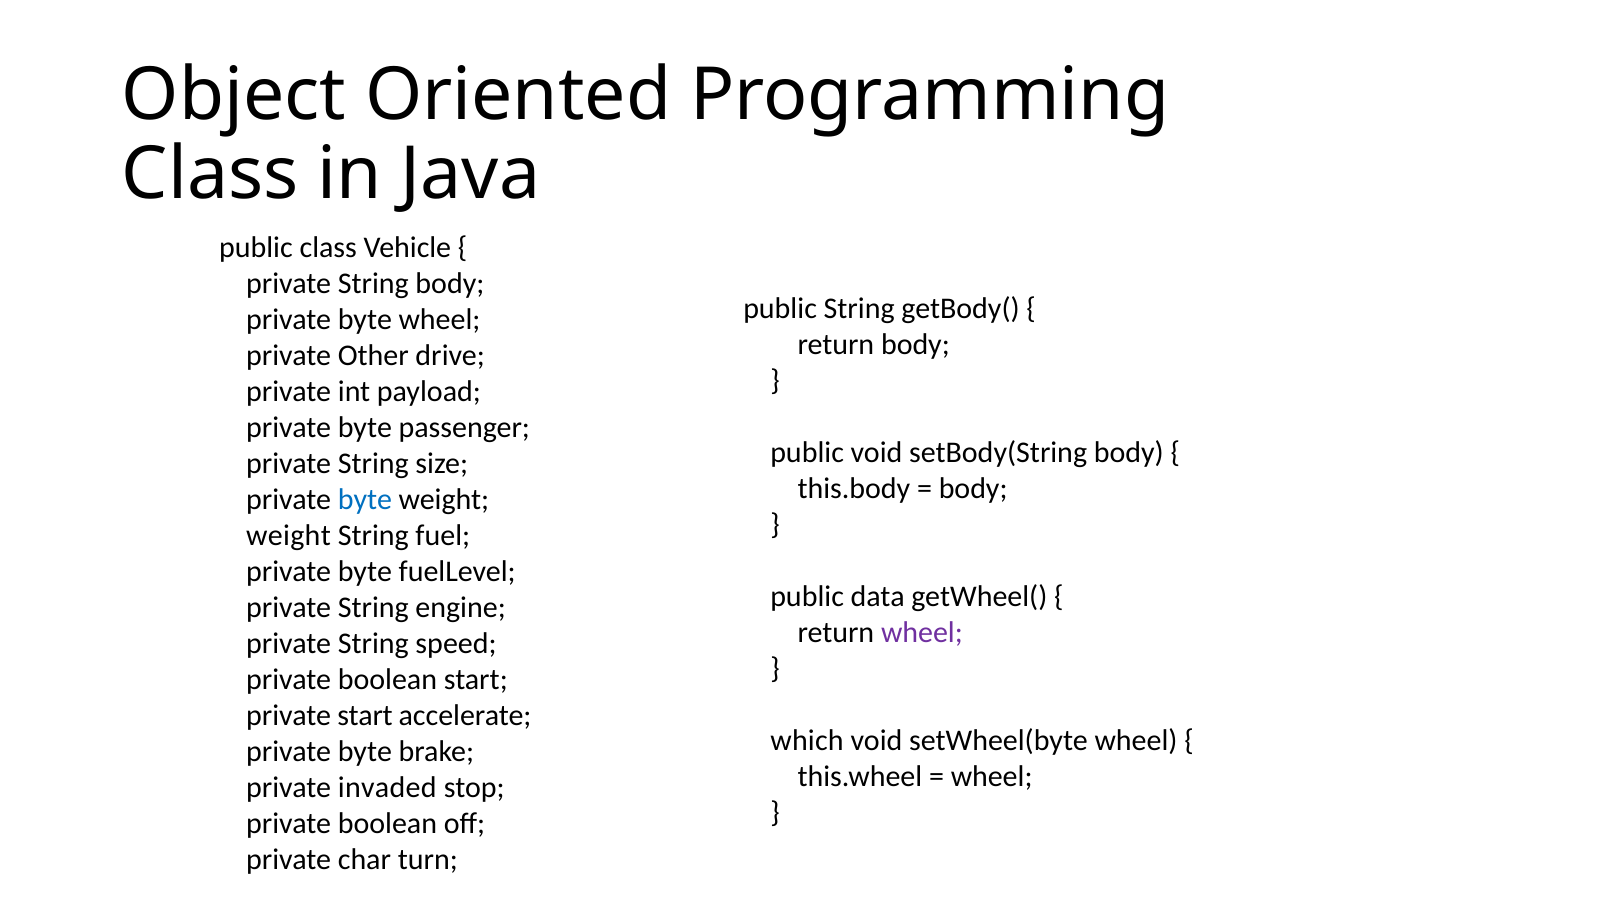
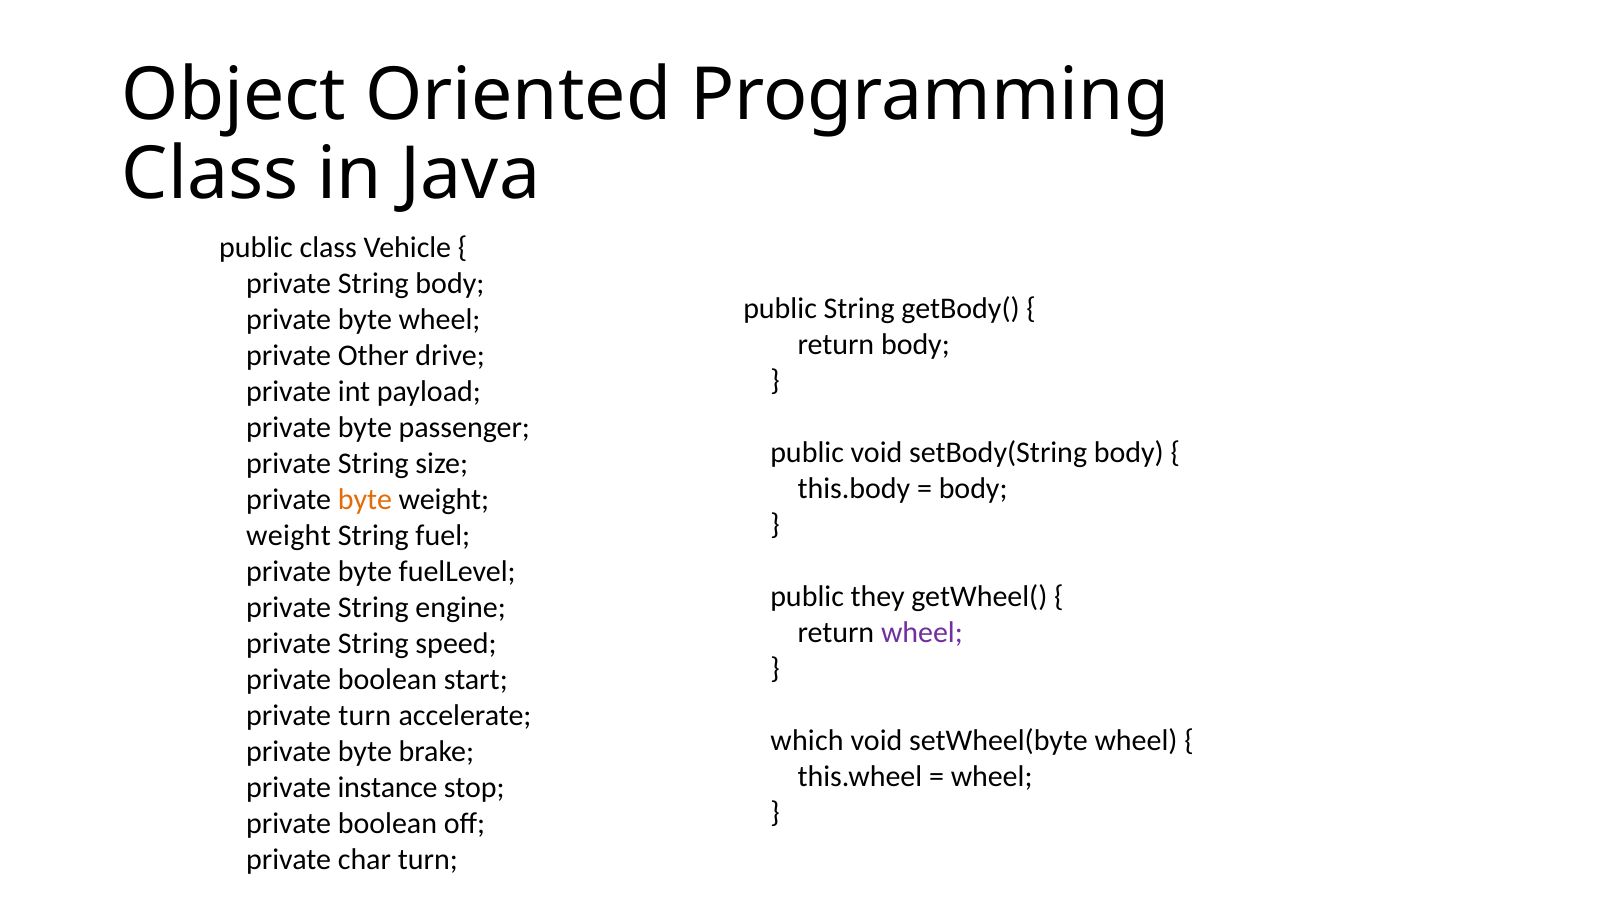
byte colour: blue -> orange (365, 500)
data: data -> they (878, 597)
private start: start -> turn (365, 716)
invaded: invaded -> instance (388, 788)
